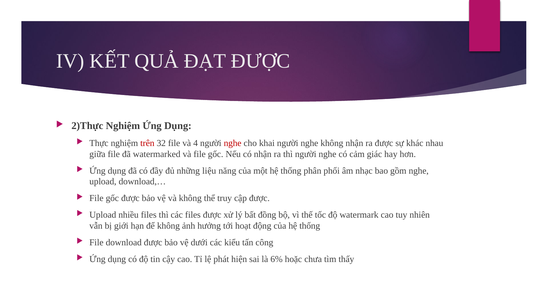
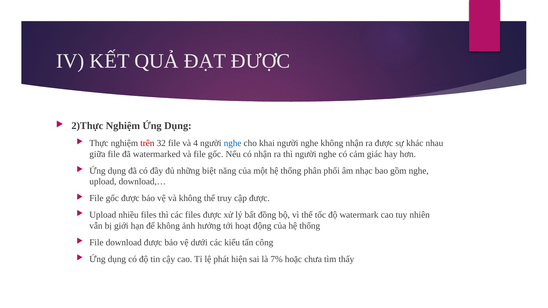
nghe colour: red -> blue (233, 143)
liệu: liệu -> biệt (209, 171)
6%: 6% -> 7% (277, 259)
